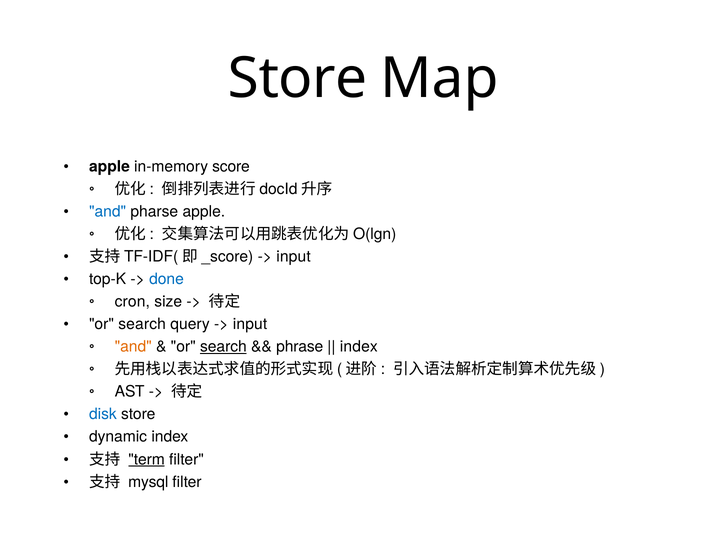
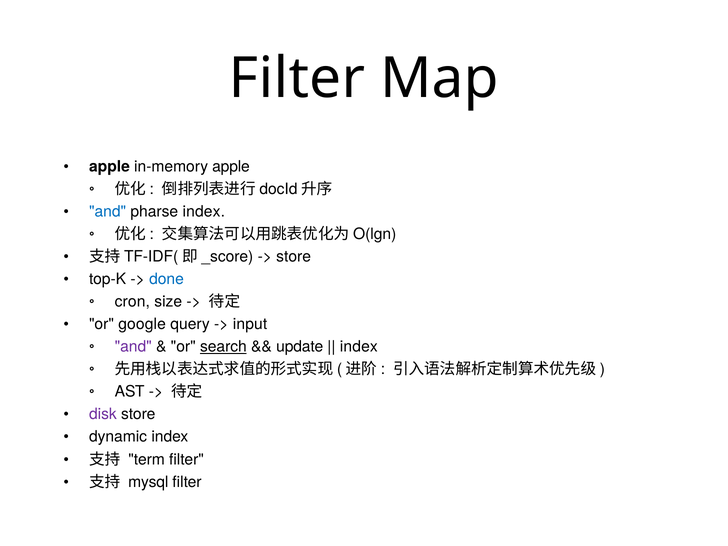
Store: Store -> Filter (297, 79)
in-memory score: score -> apple (231, 167)
pharse apple: apple -> index (204, 212)
input: input -> store (294, 257)
search: search -> google (142, 324)
and colour: orange -> purple (133, 347)
phrase: phrase -> update (300, 347)
disk colour: blue -> purple (103, 414)
term underline: present -> none (147, 459)
